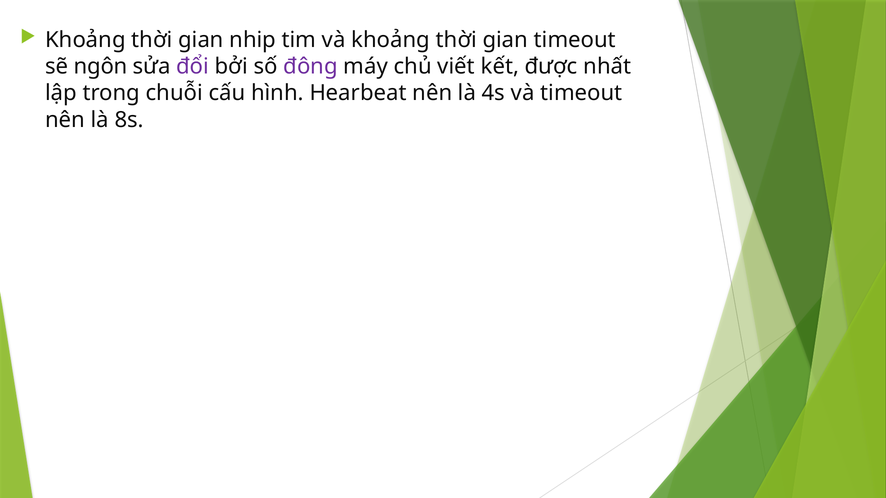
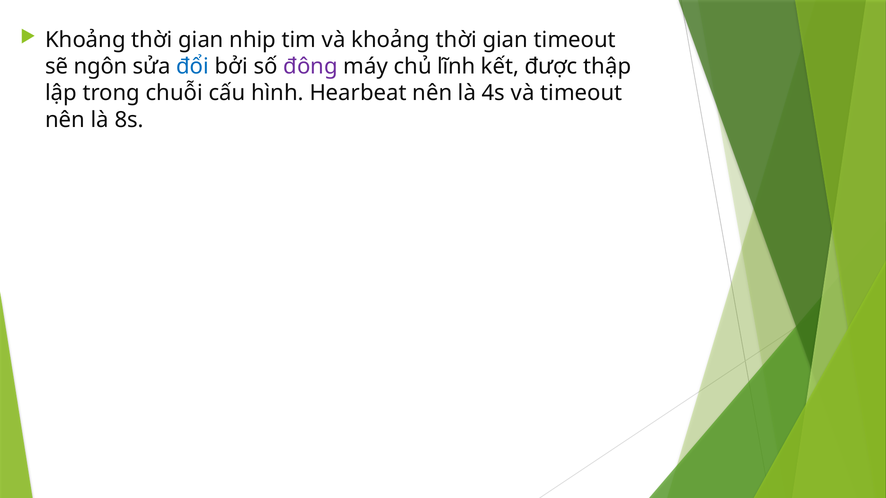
đổi colour: purple -> blue (193, 67)
viết: viết -> lĩnh (456, 67)
nhất: nhất -> thập (607, 67)
